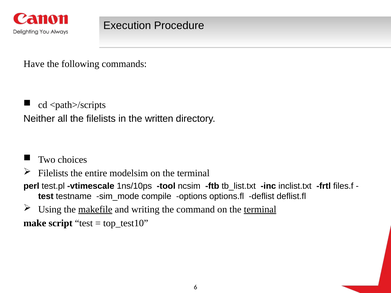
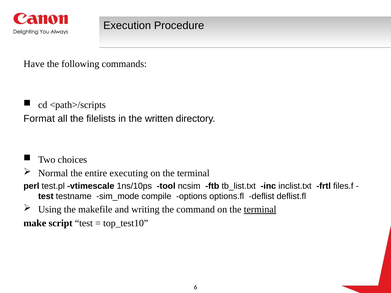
Neither: Neither -> Format (39, 119)
Filelists: Filelists -> Normal (53, 173)
modelsim: modelsim -> executing (129, 173)
makefile underline: present -> none (95, 210)
